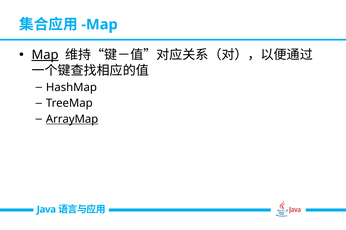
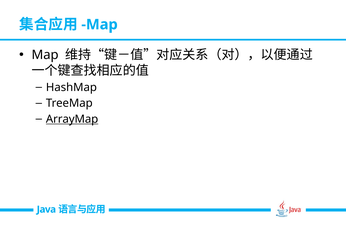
Map underline: present -> none (45, 55)
